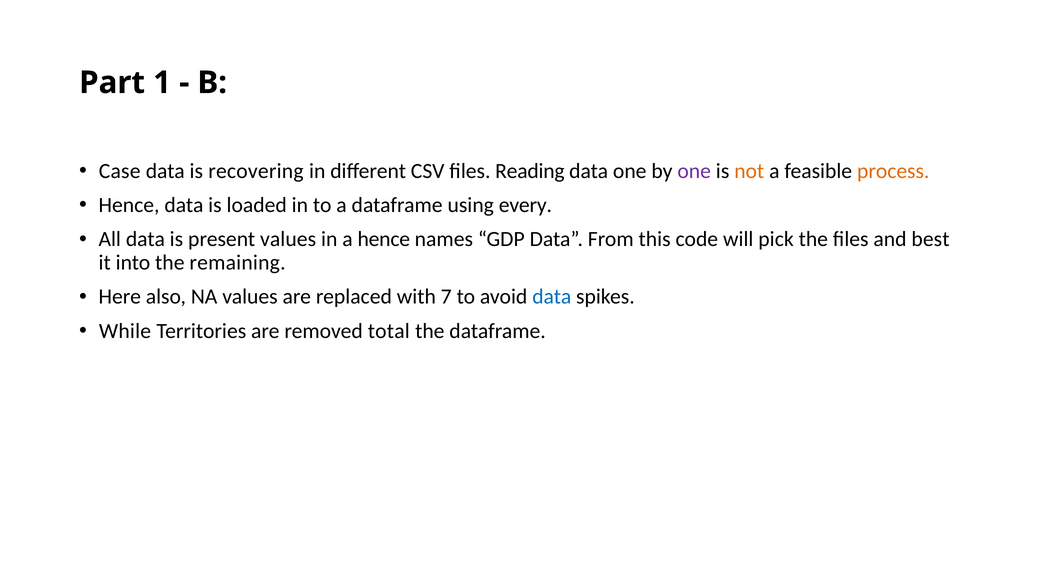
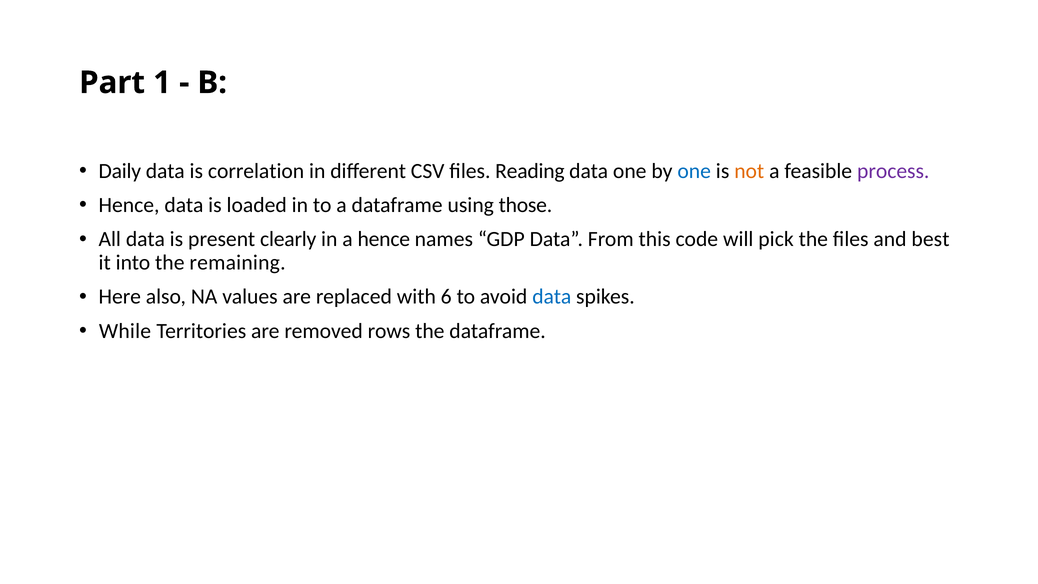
Case: Case -> Daily (120, 171)
recovering: recovering -> correlation (256, 171)
one colour: purple -> blue (694, 171)
process colour: orange -> purple (893, 171)
every: every -> those (525, 205)
present values: values -> clearly (288, 239)
7: 7 -> 6 (446, 297)
total: total -> rows (389, 331)
